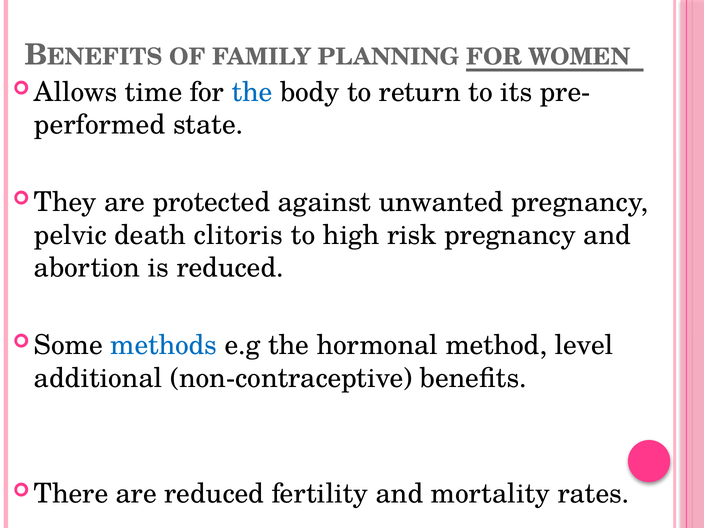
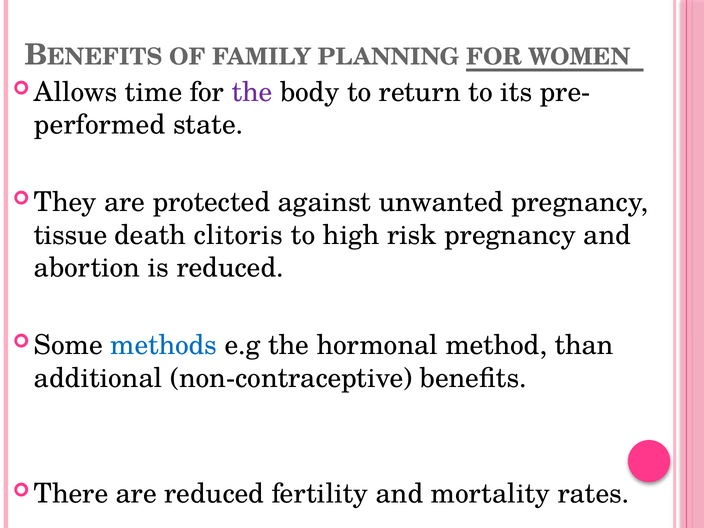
the colour: blue -> purple (252, 92)
pelvic: pelvic -> tissue (70, 235)
level: level -> than (584, 345)
